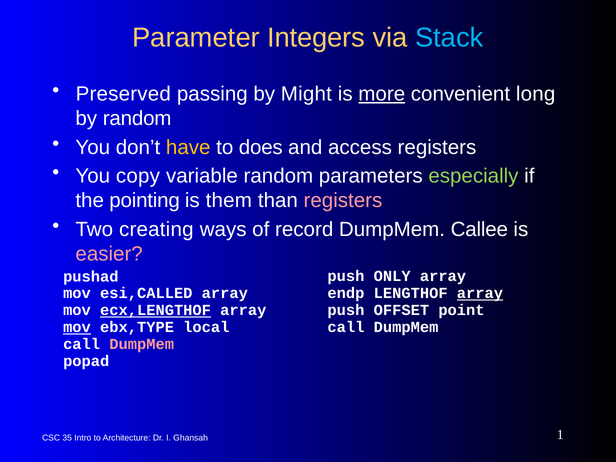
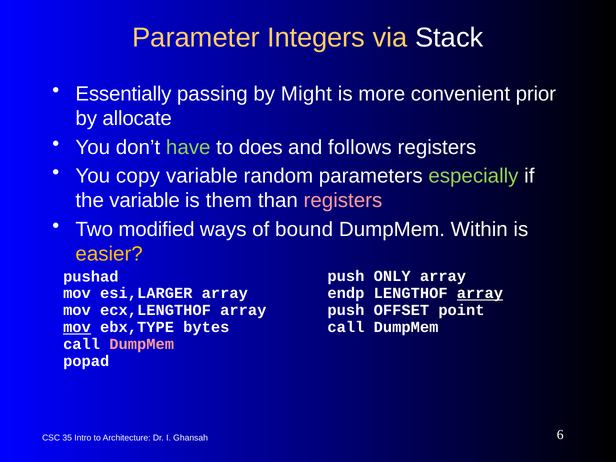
Stack colour: light blue -> white (449, 38)
Preserved: Preserved -> Essentially (123, 94)
more underline: present -> none (382, 94)
long: long -> prior (536, 94)
by random: random -> allocate (137, 118)
have colour: yellow -> light green (188, 147)
access: access -> follows (360, 147)
the pointing: pointing -> variable (145, 201)
creating: creating -> modified (157, 229)
record: record -> bound (304, 229)
Callee: Callee -> Within (479, 229)
easier colour: pink -> yellow (109, 254)
esi,CALLED: esi,CALLED -> esi,LARGER (146, 293)
ecx,LENGTHOF underline: present -> none (156, 310)
local: local -> bytes (206, 327)
1: 1 -> 6 (560, 435)
